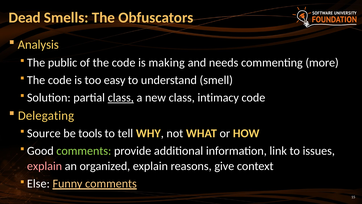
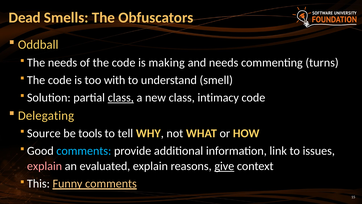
Analysis: Analysis -> Oddball (38, 45)
The public: public -> needs (63, 62)
more: more -> turns (322, 62)
easy: easy -> with (115, 80)
comments colour: light green -> light blue (84, 151)
organized: organized -> evaluated (105, 166)
give underline: none -> present (224, 166)
Else: Else -> This (38, 183)
